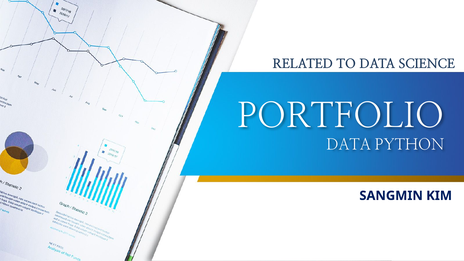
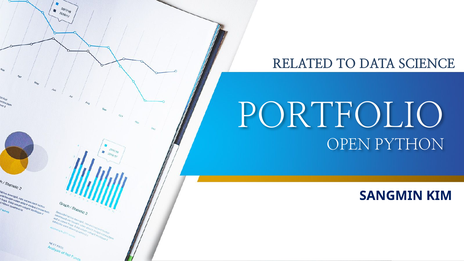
DATA: DATA -> OPEN (349, 145)
